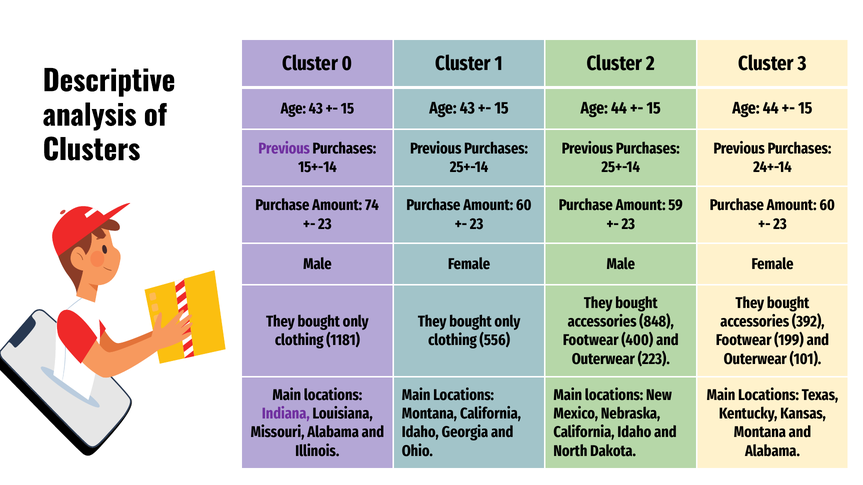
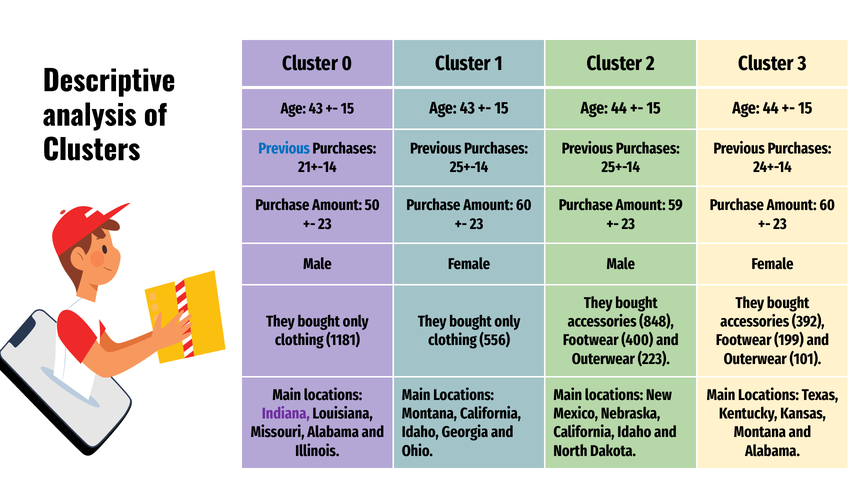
Previous colour: purple -> blue (284, 149)
15+-14: 15+-14 -> 21+-14 (317, 167)
74: 74 -> 50 (372, 206)
